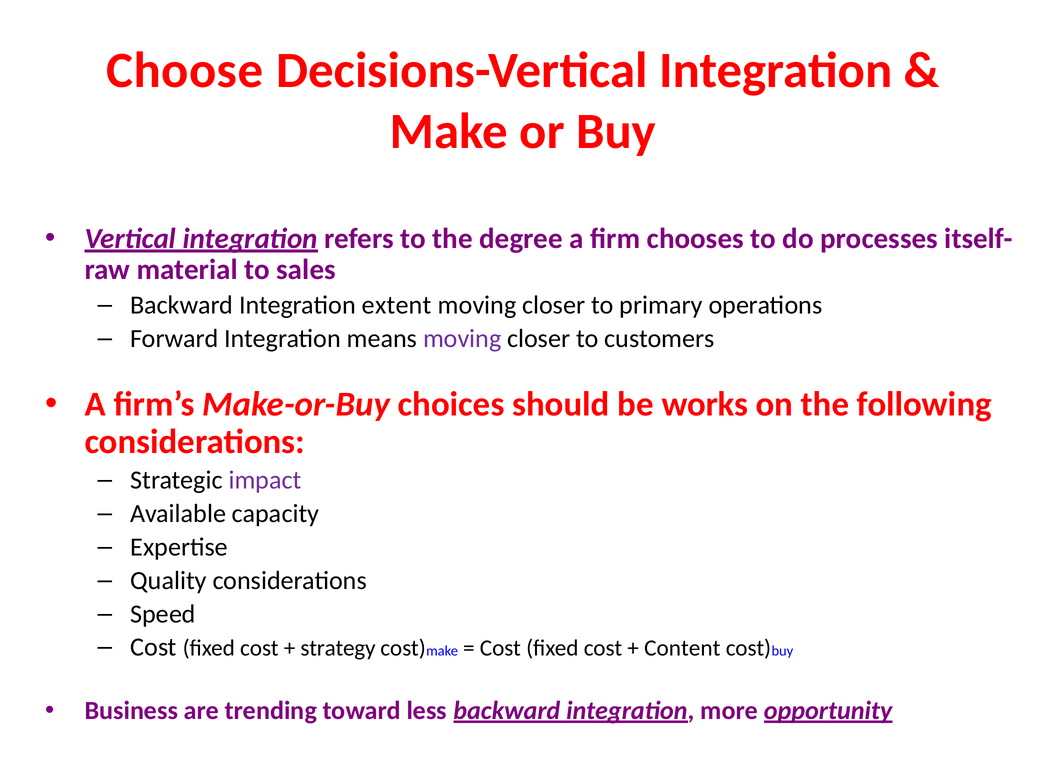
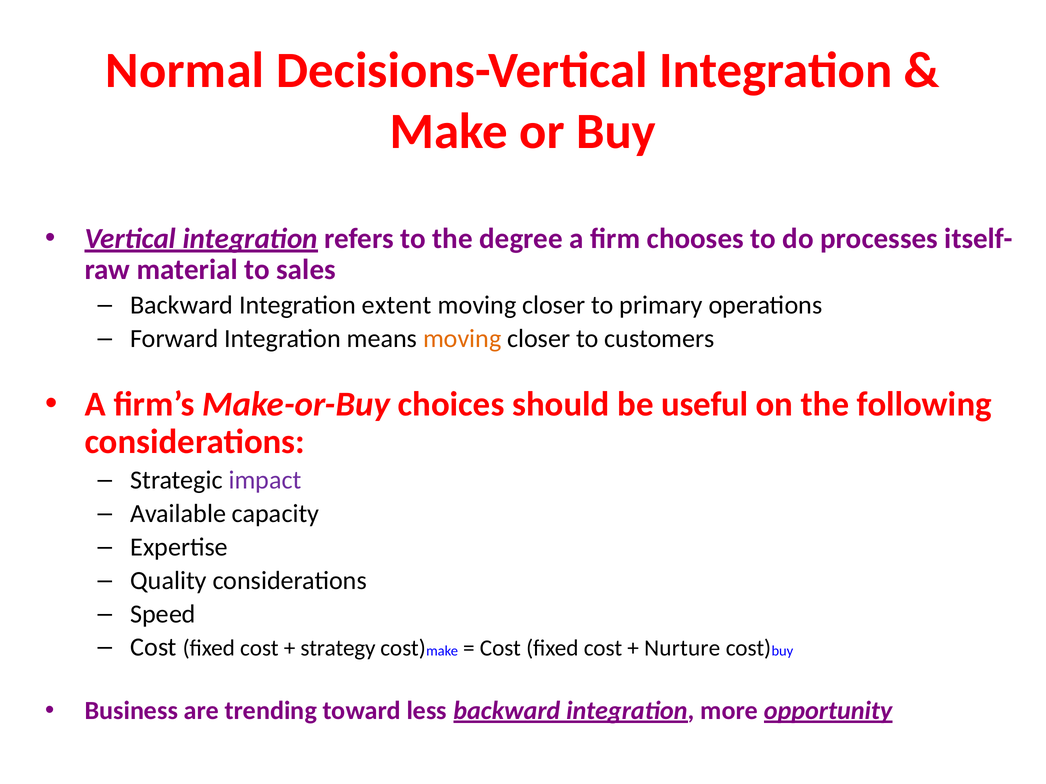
Choose: Choose -> Normal (185, 71)
moving colour: purple -> orange (462, 339)
works: works -> useful (705, 405)
Content: Content -> Nurture (682, 649)
